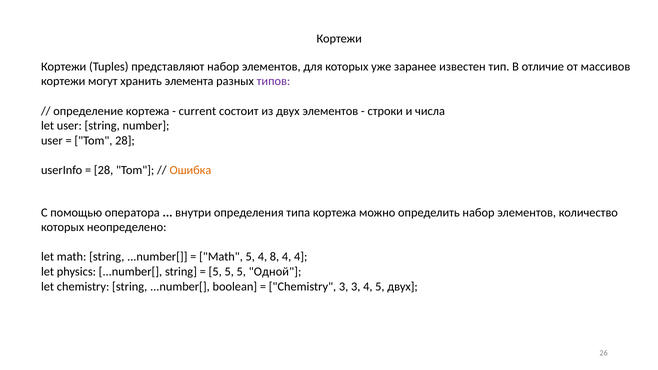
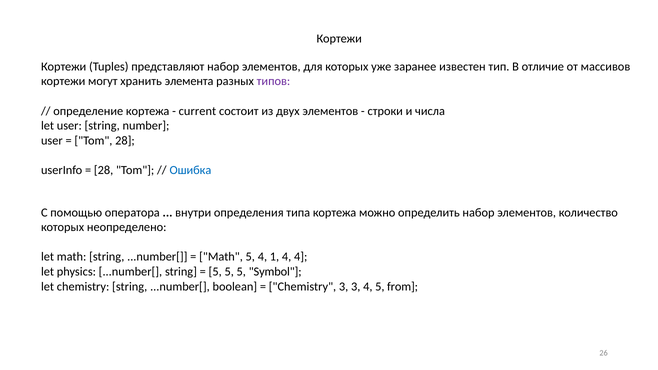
Ошибка colour: orange -> blue (190, 170)
8: 8 -> 1 (275, 257)
Одной: Одной -> Symbol (275, 272)
5 двух: двух -> from (403, 287)
